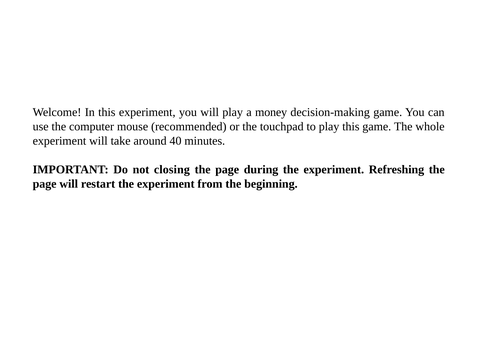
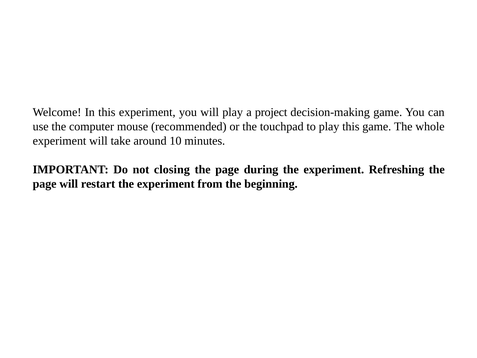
money: money -> project (271, 112)
40: 40 -> 10 (176, 141)
